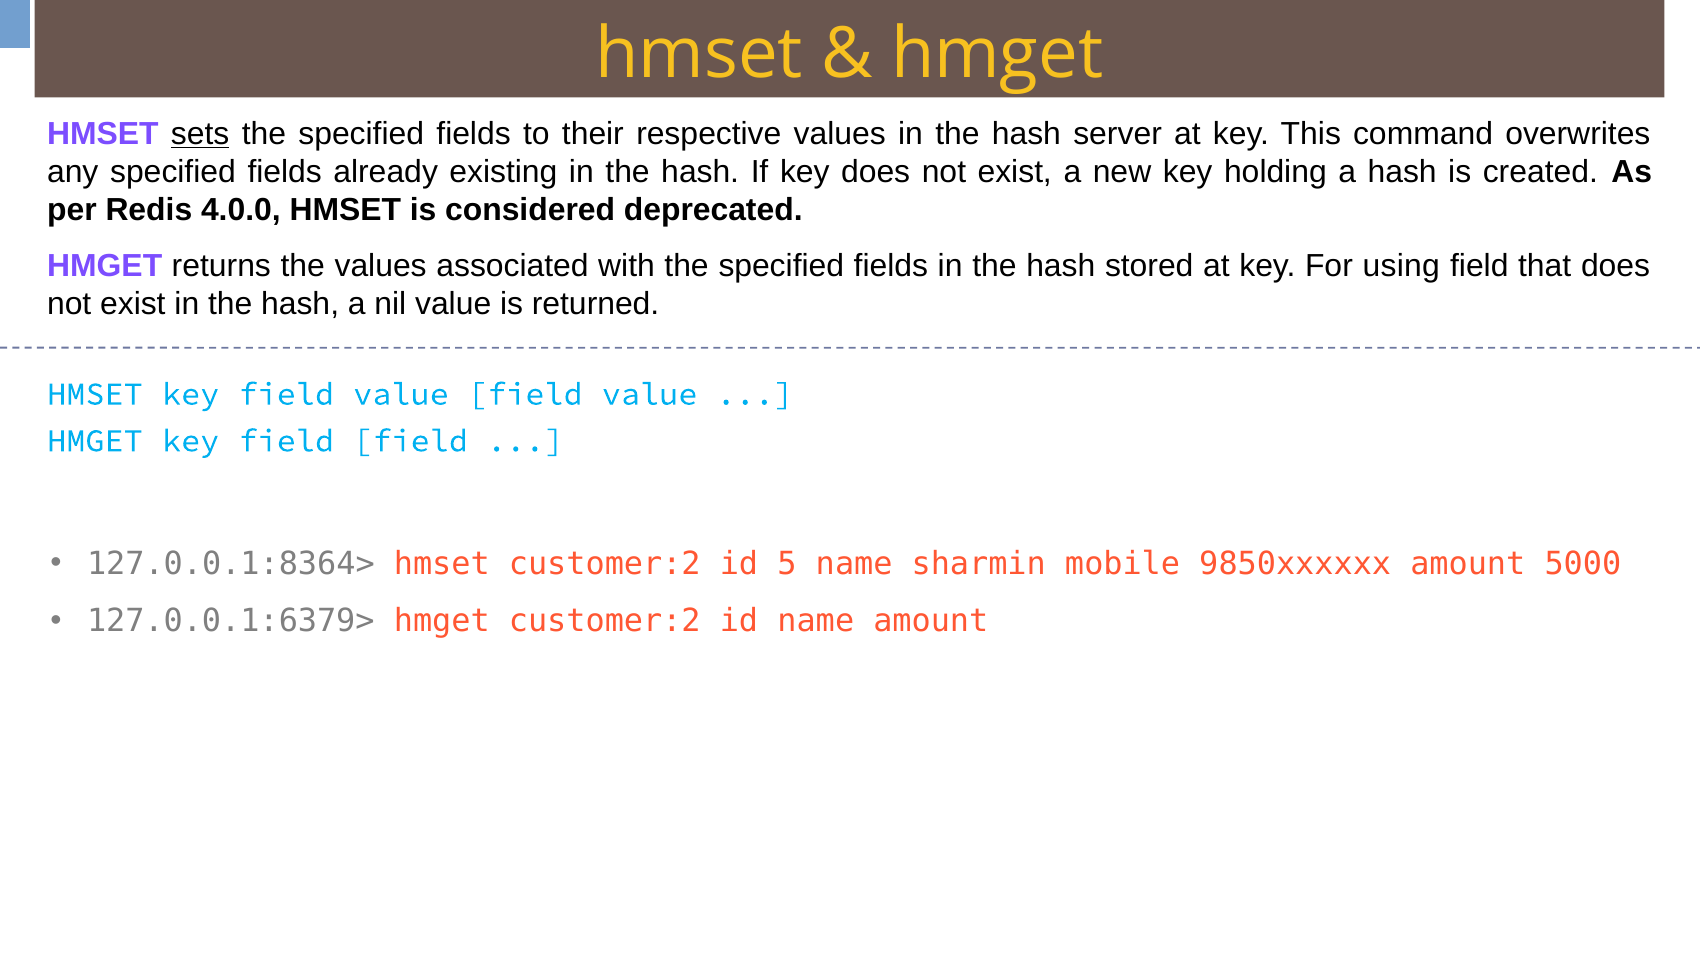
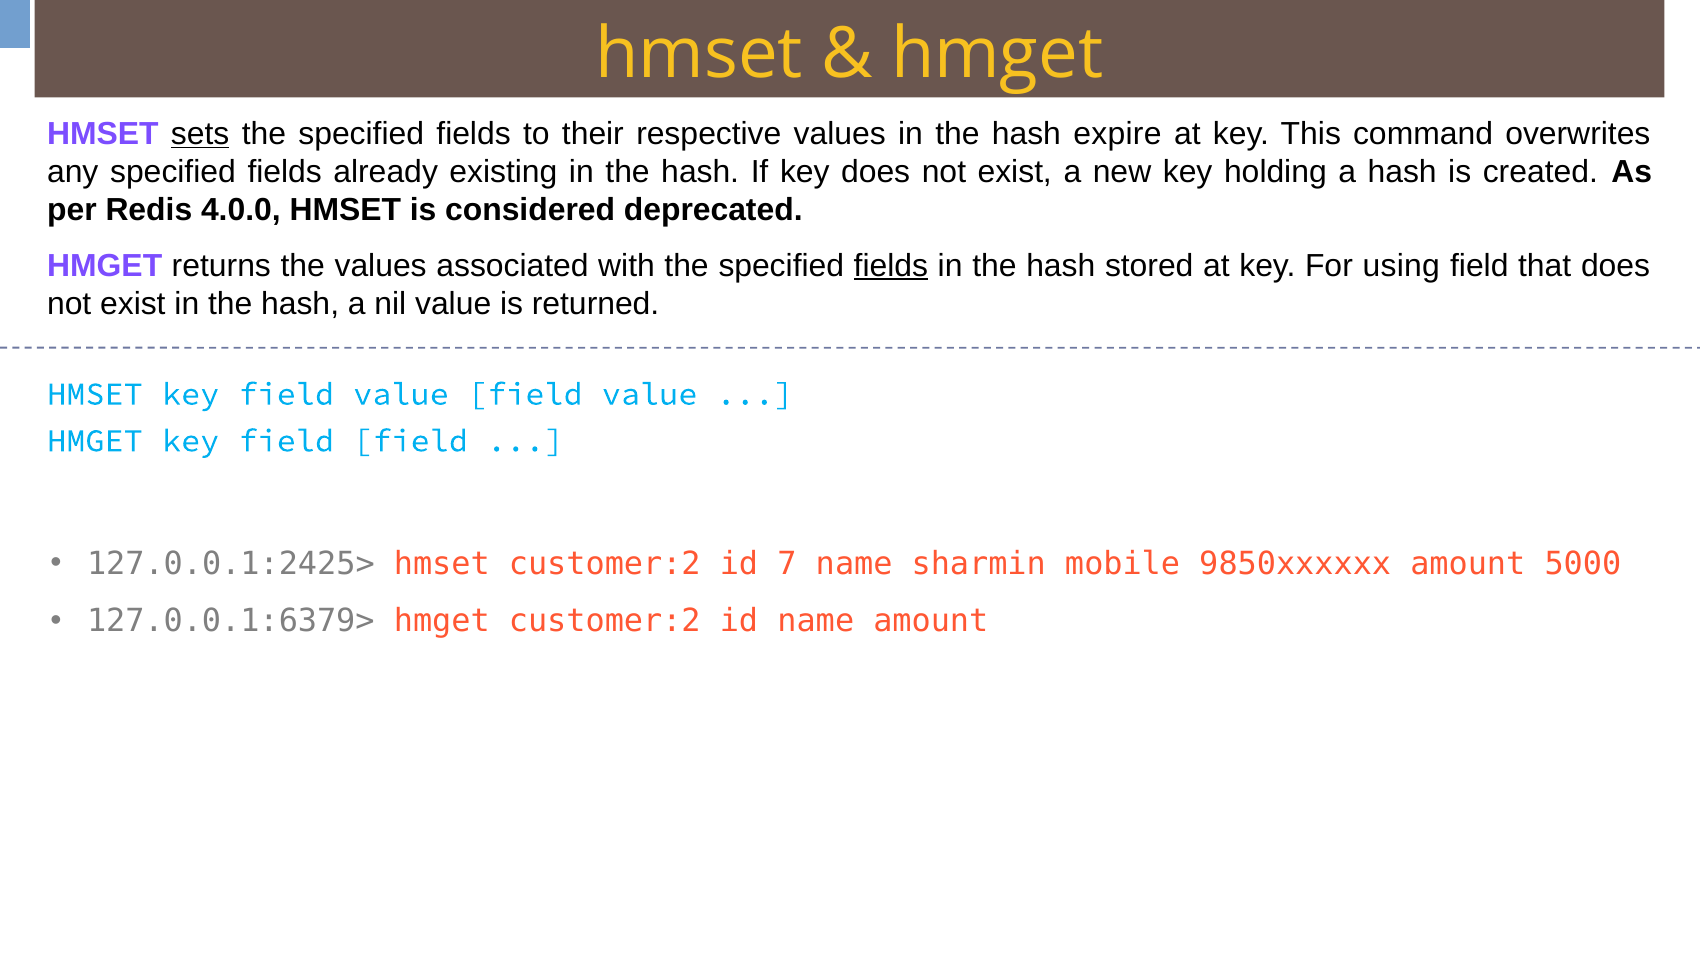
server: server -> expire (1117, 134)
fields underline: none -> present (891, 266)
127.0.0.1:8364>: 127.0.0.1:8364> -> 127.0.0.1:2425> (231, 564)
5: 5 -> 7 (787, 564)
